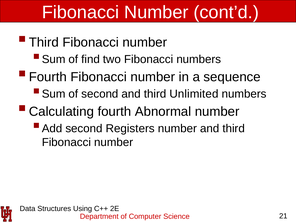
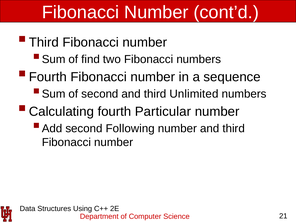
Abnormal: Abnormal -> Particular (163, 111)
Registers: Registers -> Following (130, 128)
